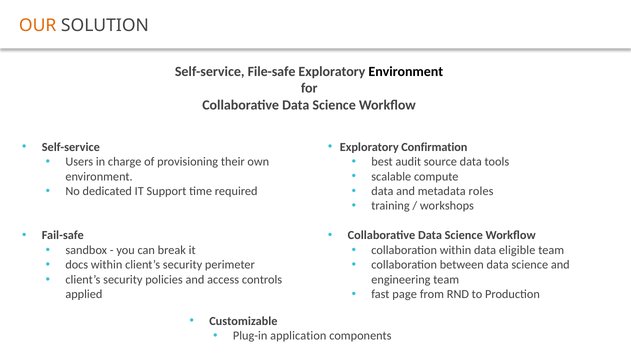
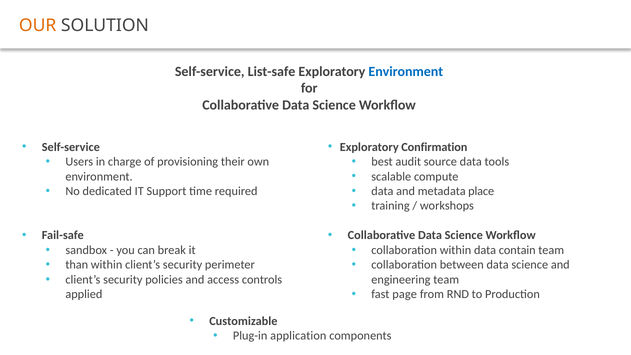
File-safe: File-safe -> List-safe (272, 72)
Environment colour: black -> blue (406, 72)
roles: roles -> place (481, 191)
eligible: eligible -> contain (517, 250)
docs: docs -> than (77, 265)
